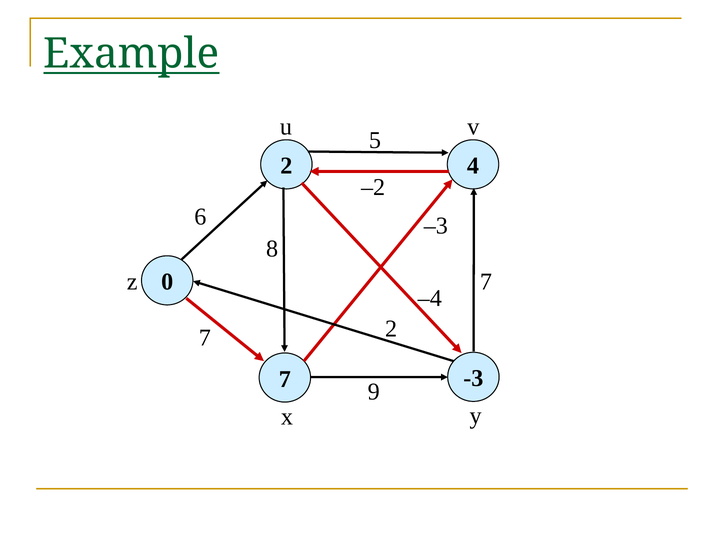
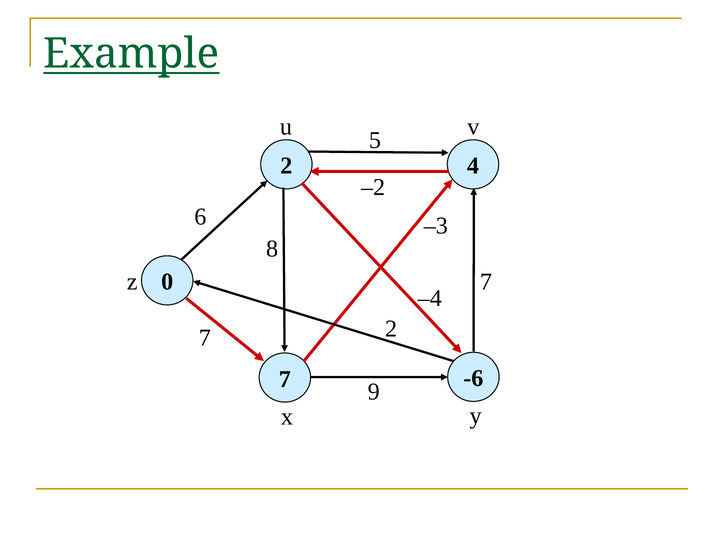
-3: -3 -> -6 (473, 379)
